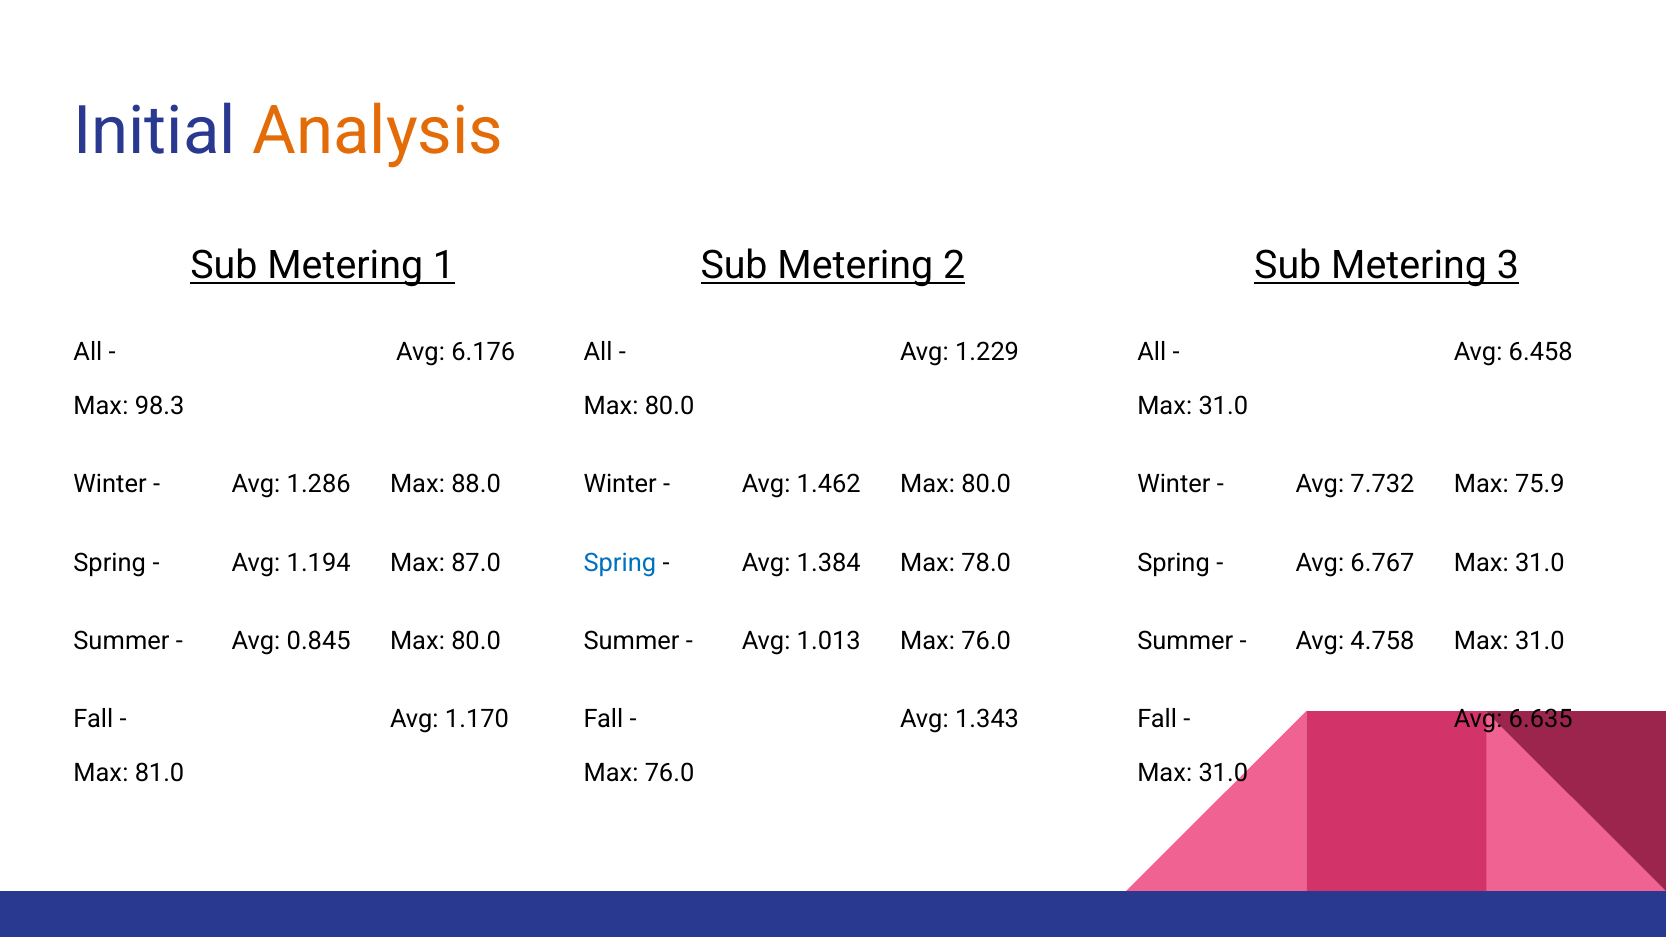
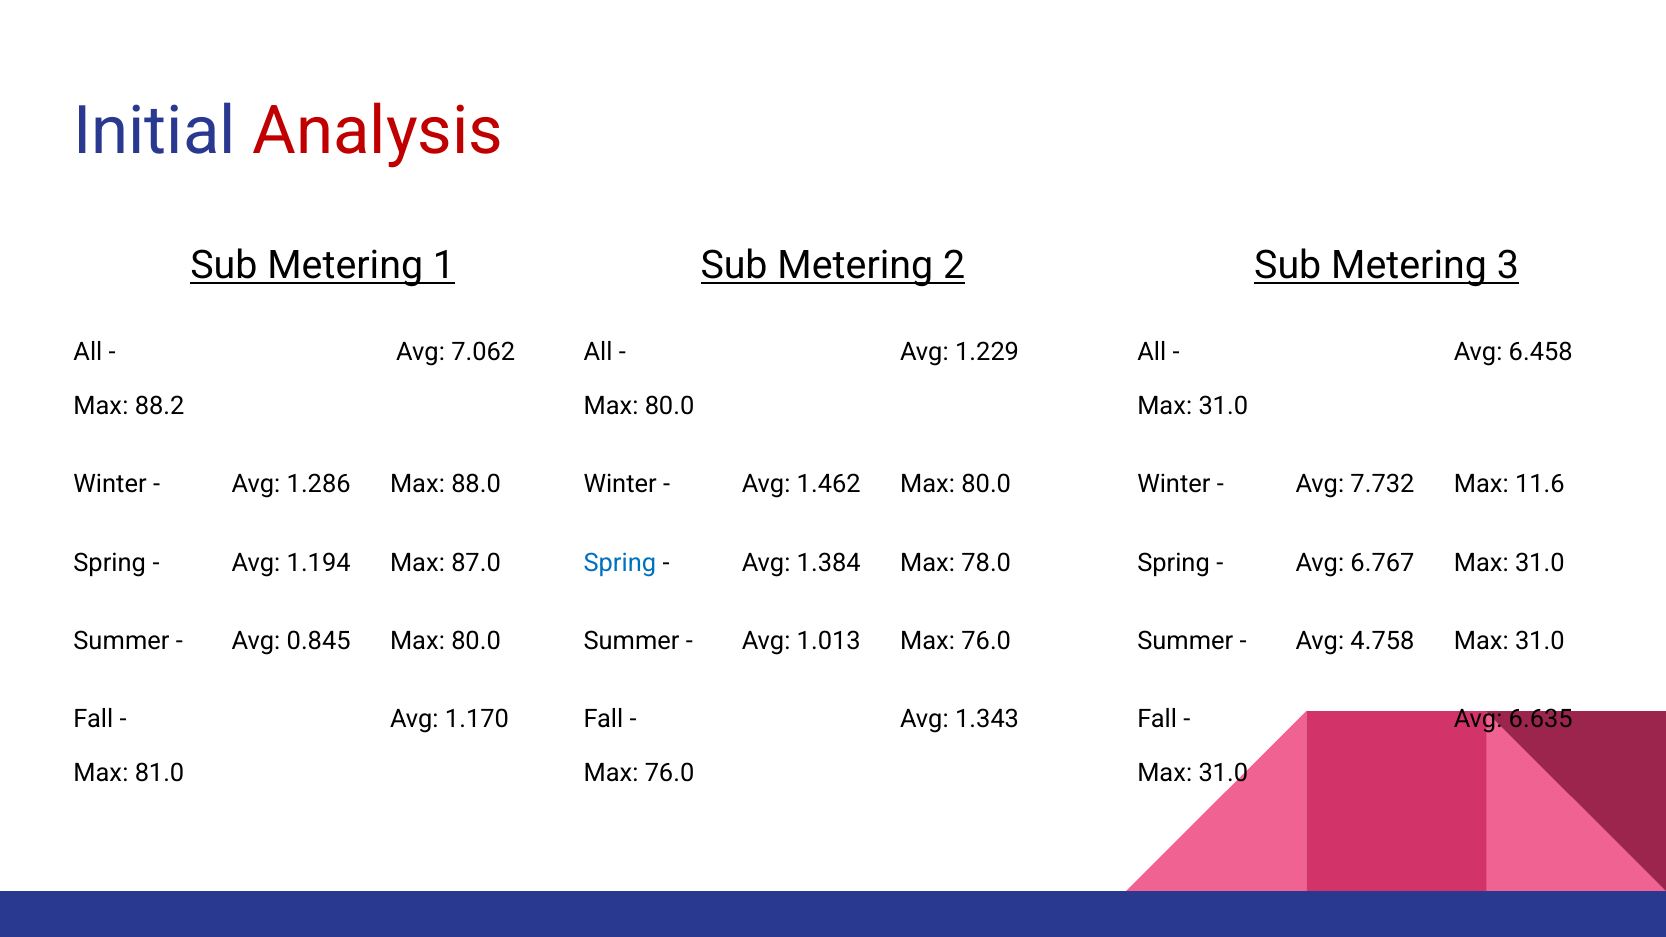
Analysis colour: orange -> red (378, 132)
6.176: 6.176 -> 7.062 (483, 353)
98.3: 98.3 -> 88.2 (160, 406)
75.9: 75.9 -> 11.6 (1540, 484)
